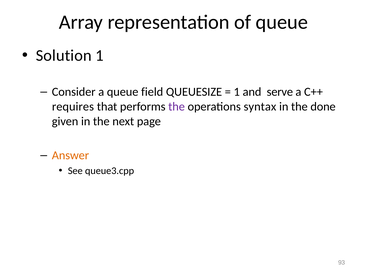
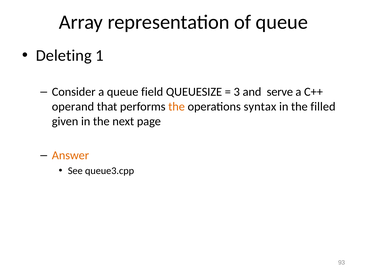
Solution: Solution -> Deleting (64, 56)
1: 1 -> 3 (237, 92)
requires: requires -> operand (73, 107)
the colour: purple -> orange (177, 107)
done: done -> filled (323, 107)
